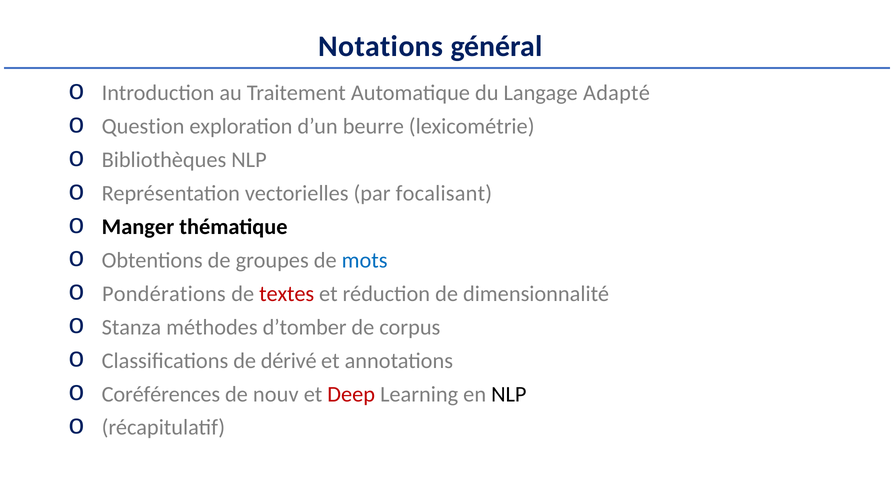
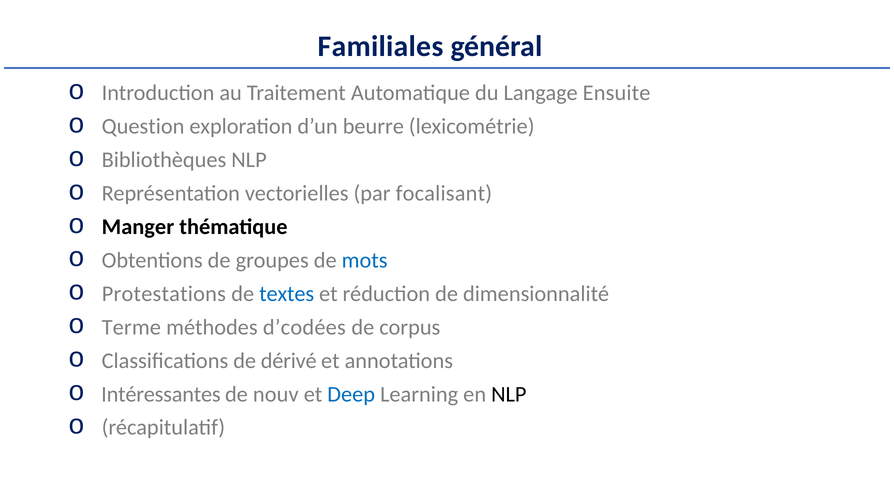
Notations: Notations -> Familiales (381, 47)
Adapté: Adapté -> Ensuite (617, 93)
Pondérations: Pondérations -> Protestations (164, 294)
textes colour: red -> blue (287, 294)
Stanza: Stanza -> Terme (131, 327)
d’tomber: d’tomber -> d’codées (304, 327)
Coréférences: Coréférences -> Intéressantes (161, 394)
Deep colour: red -> blue (351, 394)
